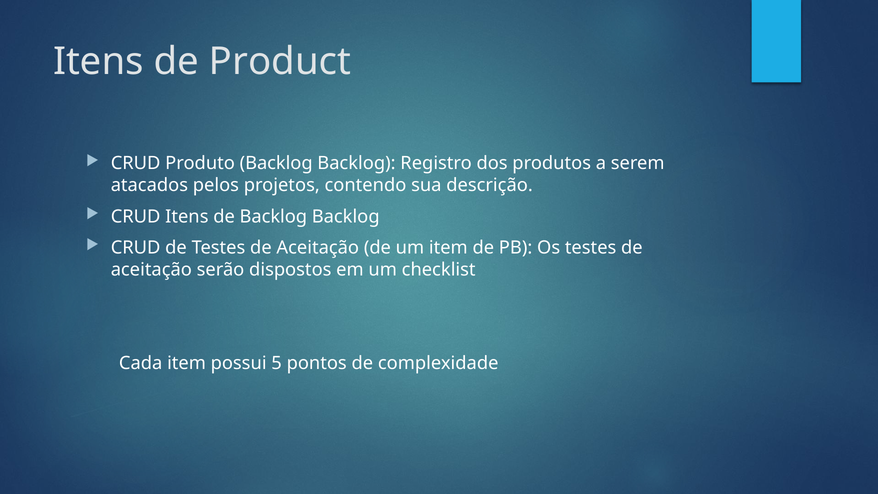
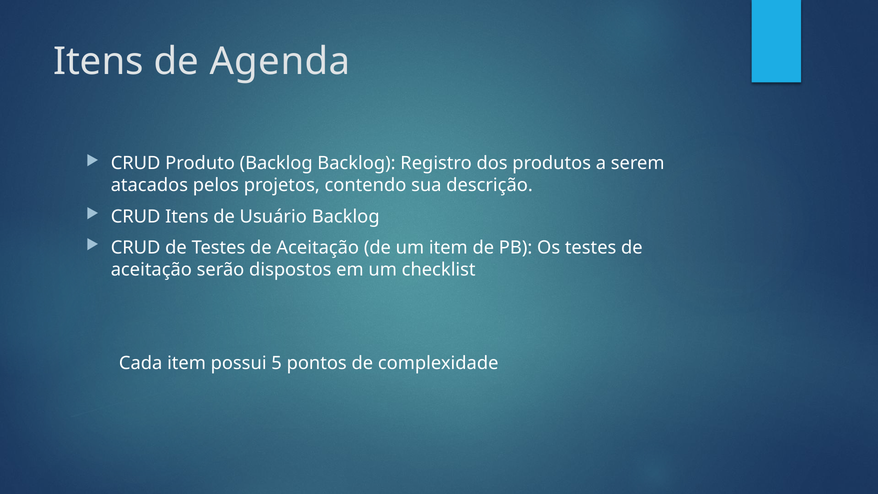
Product: Product -> Agenda (280, 62)
de Backlog: Backlog -> Usuário (273, 216)
